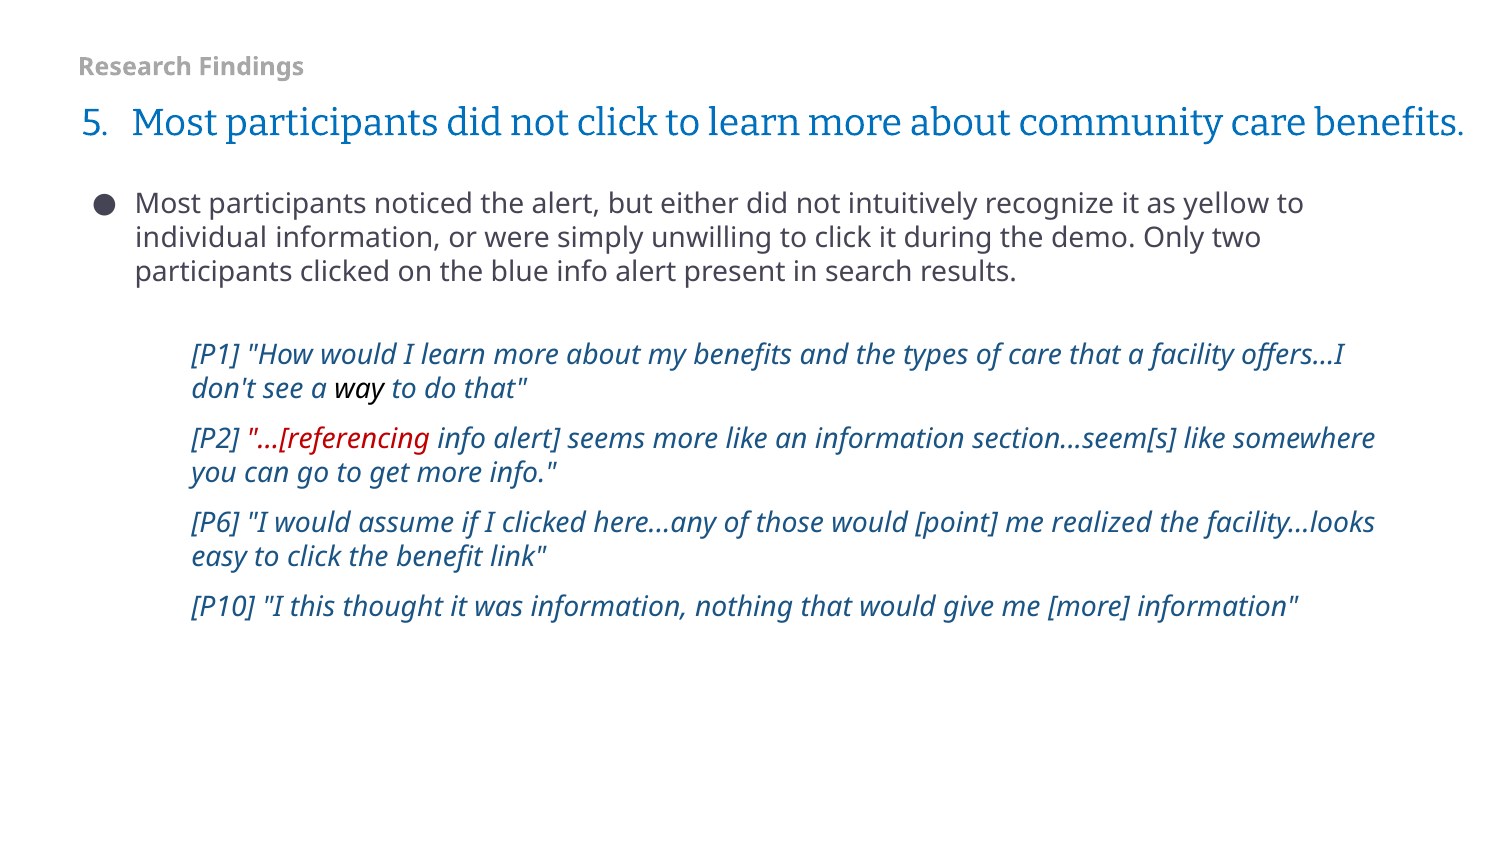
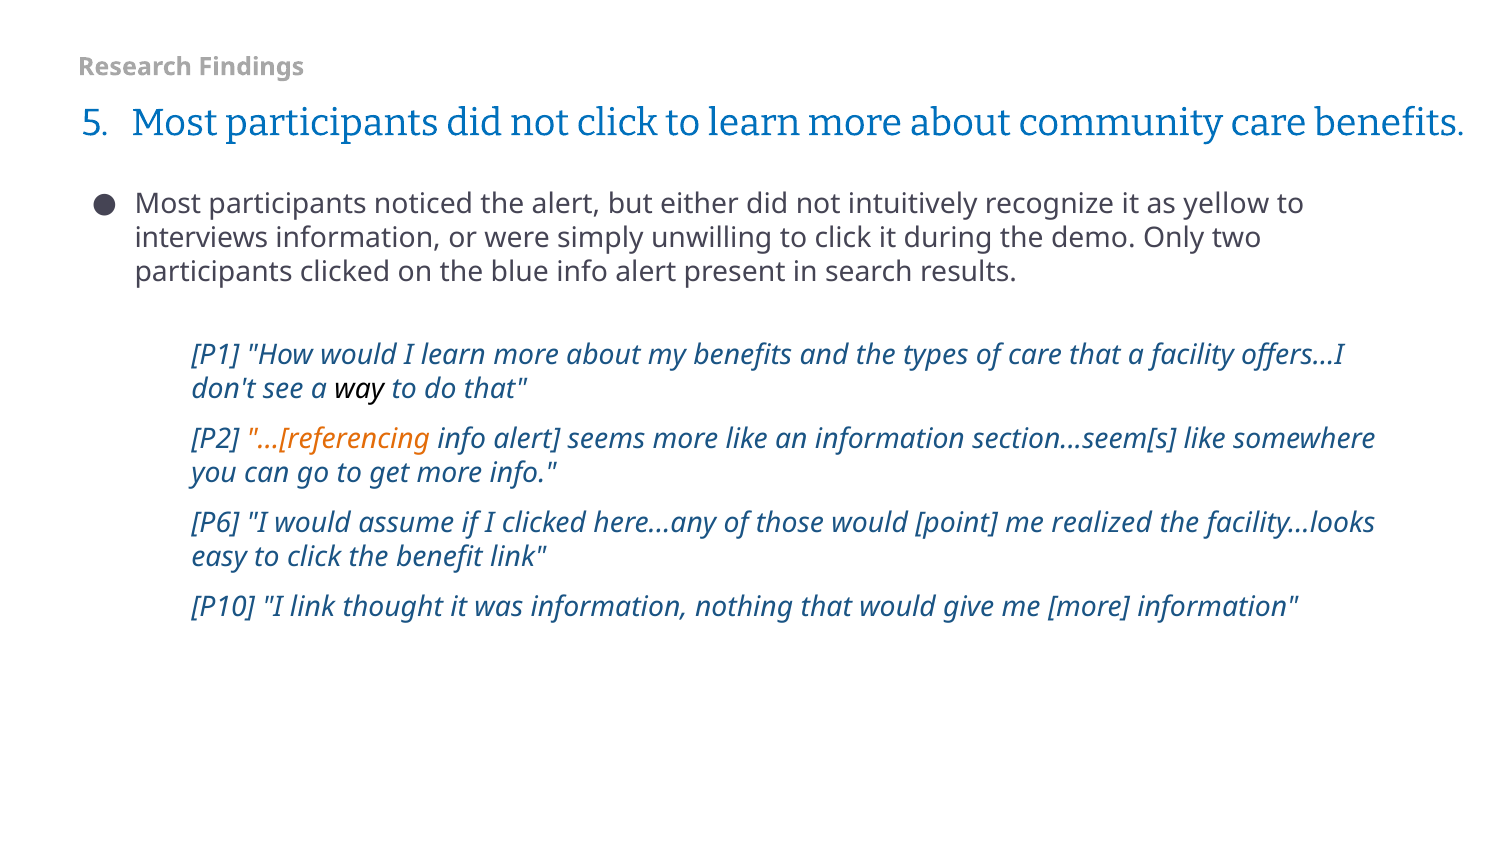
individual: individual -> interviews (201, 238)
...[referencing colour: red -> orange (338, 440)
I this: this -> link (313, 607)
